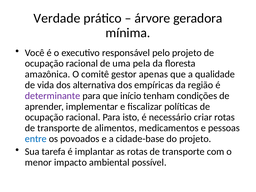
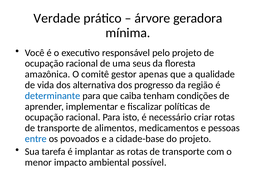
pela: pela -> seus (142, 64)
empíricas: empíricas -> progresso (154, 85)
determinante colour: purple -> blue (53, 96)
início: início -> caiba (131, 96)
